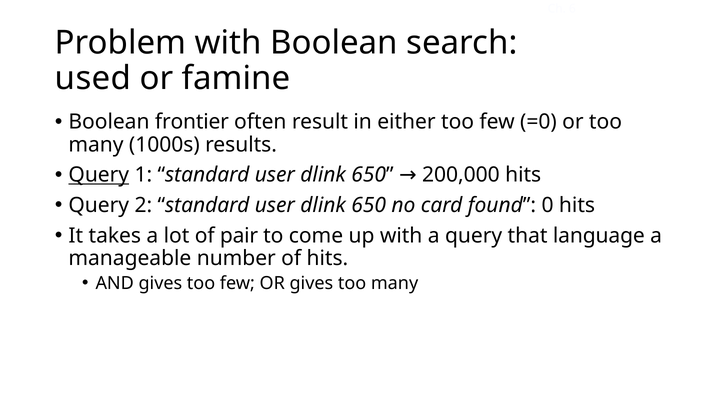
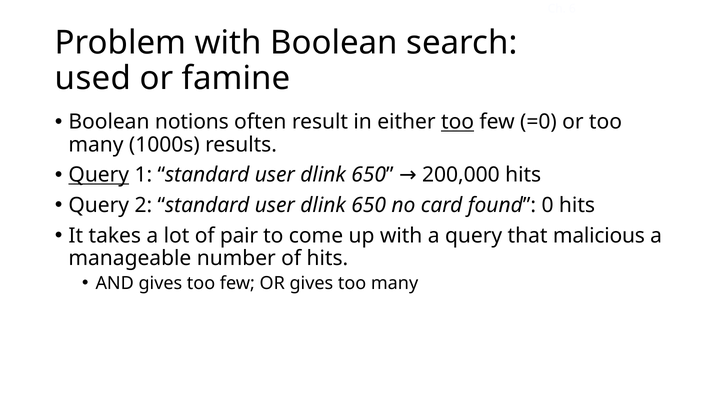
frontier: frontier -> notions (192, 122)
too underline: none -> present (458, 122)
language: language -> malicious (599, 235)
